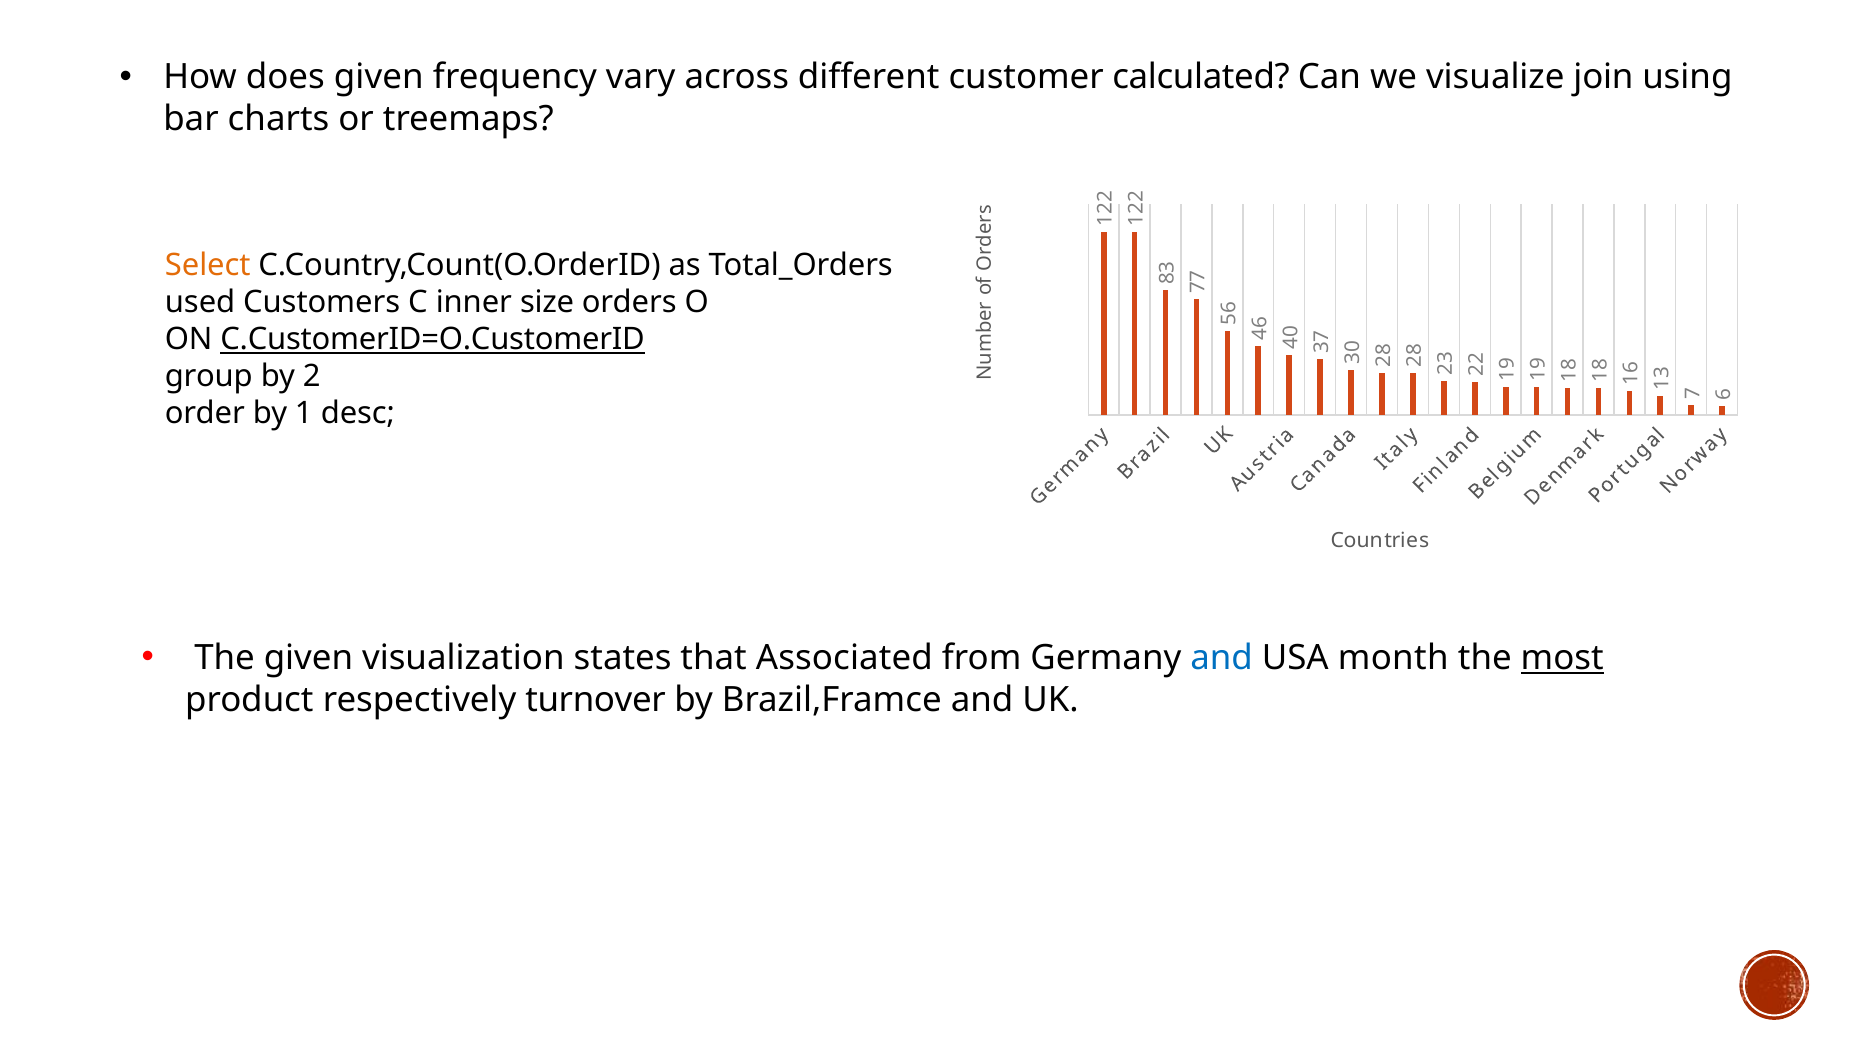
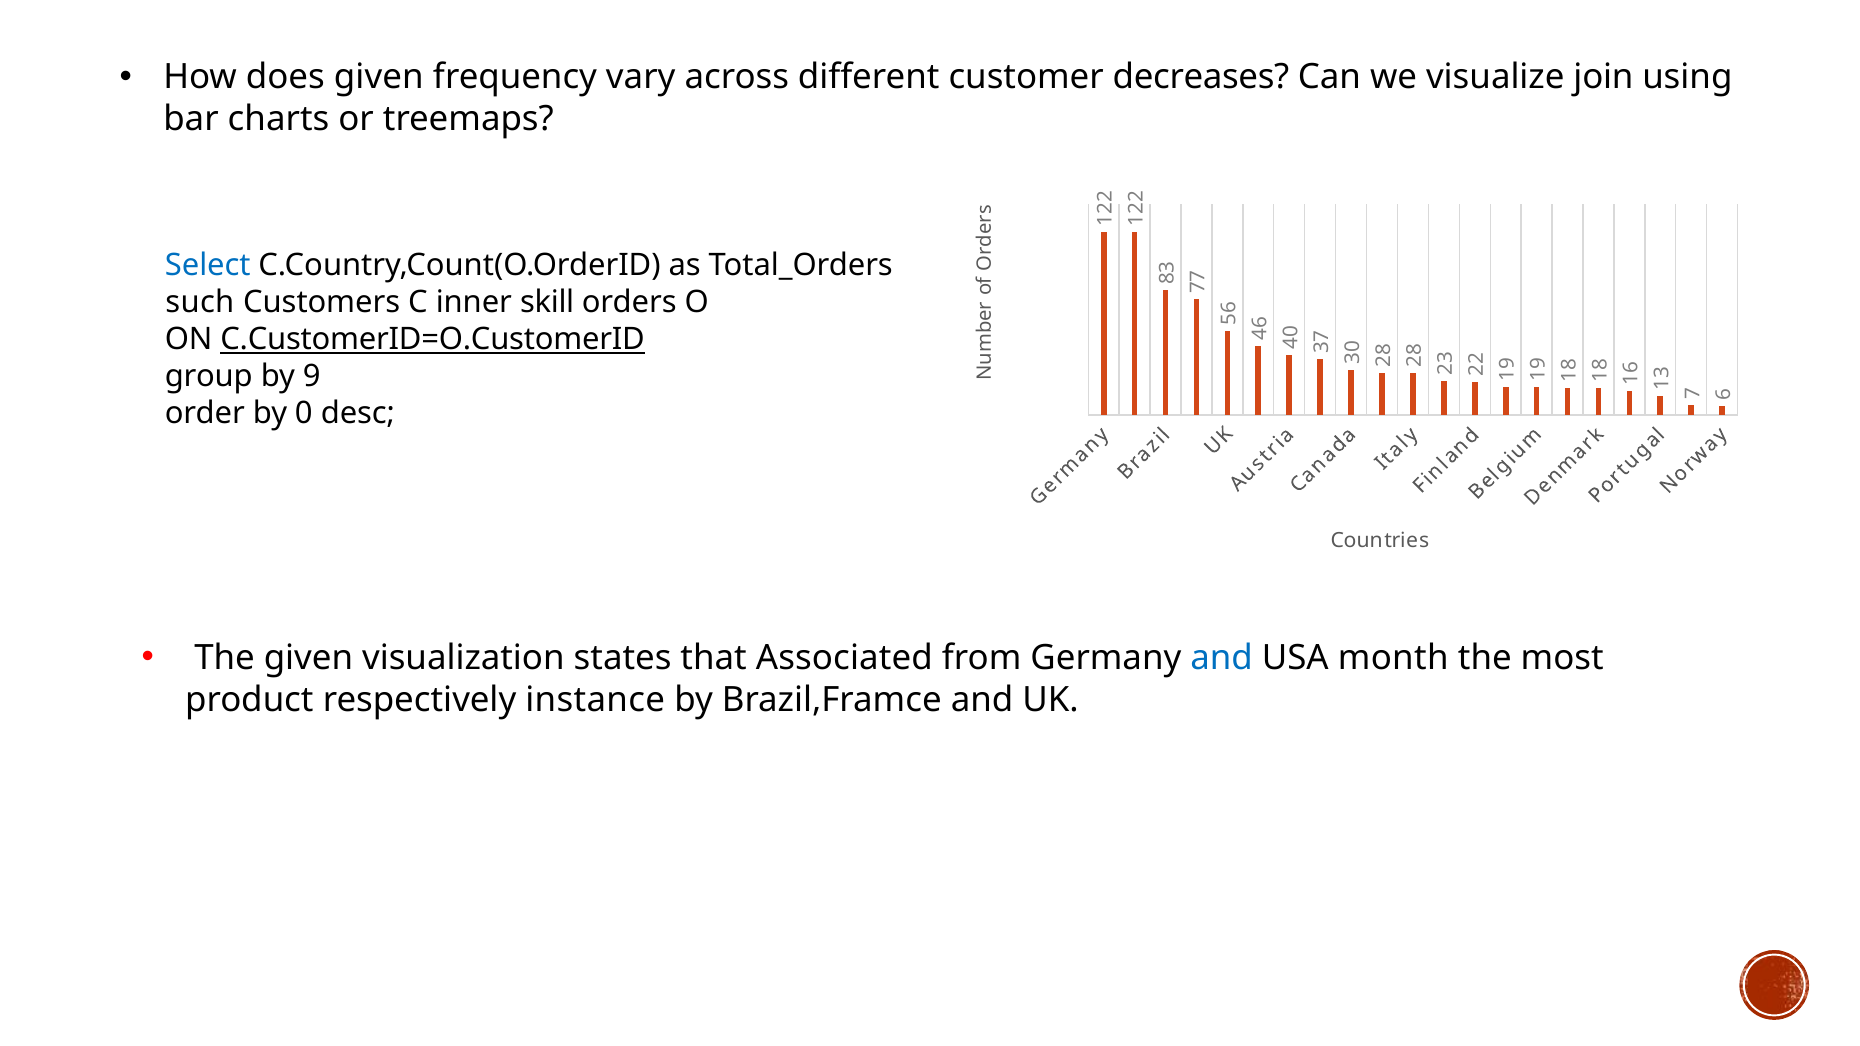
calculated: calculated -> decreases (1201, 77)
Select colour: orange -> blue (208, 265)
used: used -> such (200, 302)
size: size -> skill (547, 302)
by 2: 2 -> 9 (312, 377)
by 1: 1 -> 0 (304, 414)
most underline: present -> none (1562, 658)
turnover: turnover -> instance (595, 700)
